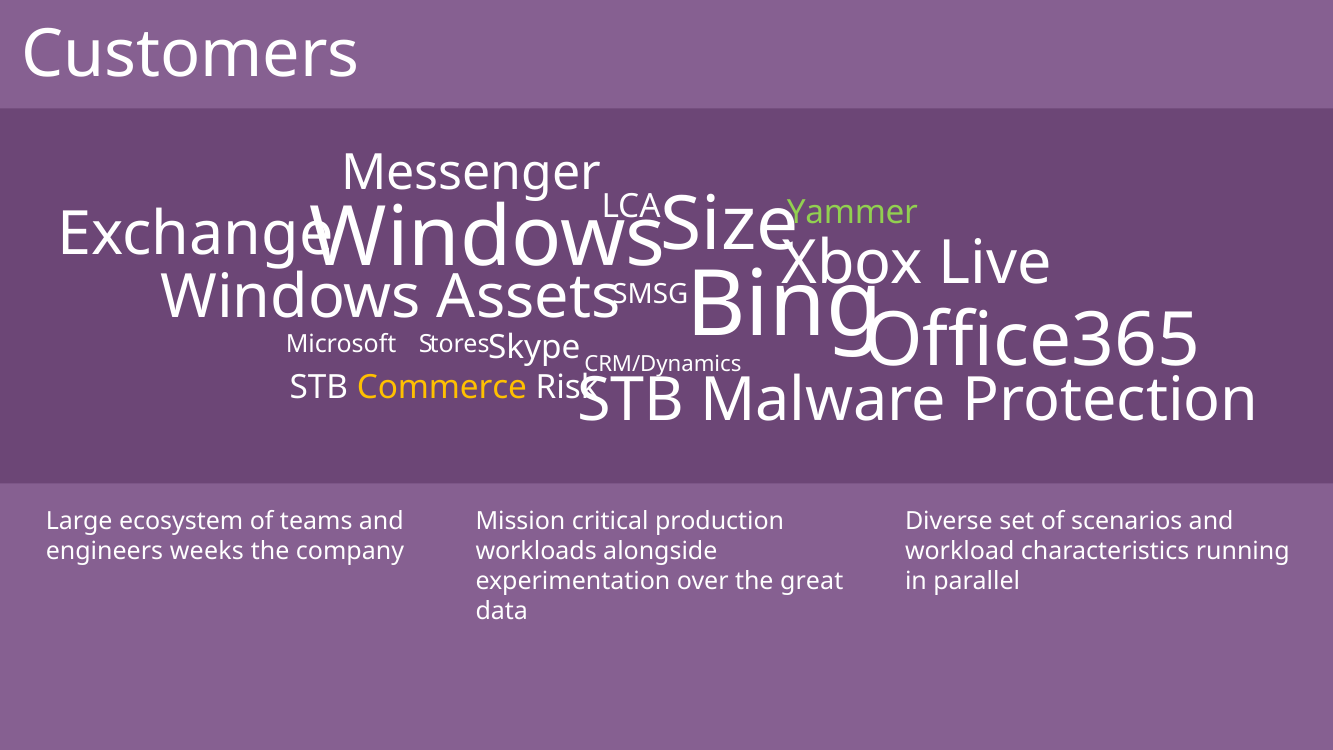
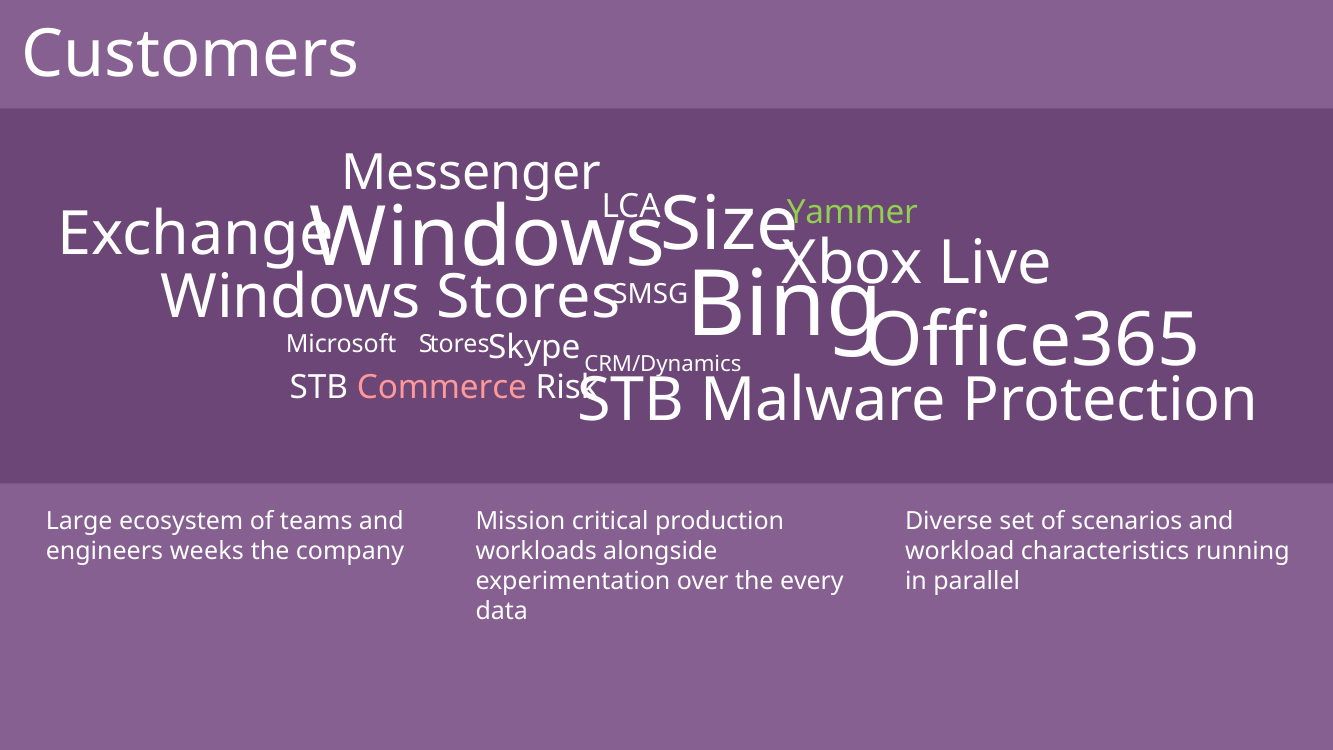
Windows Assets: Assets -> Stores (529, 297)
Commerce colour: yellow -> pink (442, 388)
great: great -> every (812, 581)
